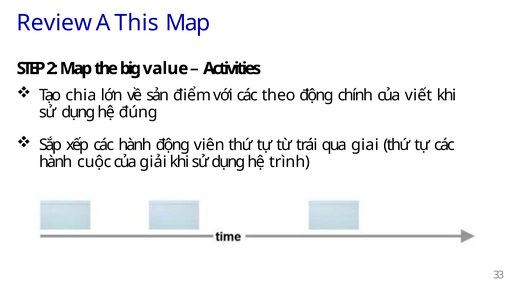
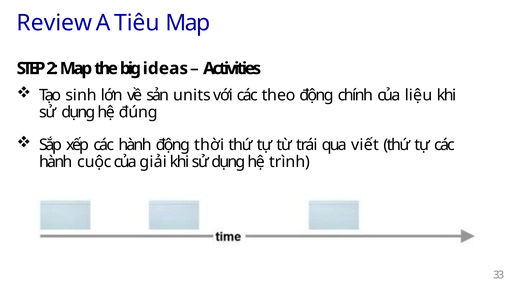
This: This -> Tiêu (137, 23)
value: value -> ideas (165, 69)
chia: chia -> sinh (81, 95)
điểm: điểm -> units (192, 95)
viết: viết -> liệu (419, 95)
viên: viên -> thời (209, 145)
giai: giai -> viết (365, 145)
